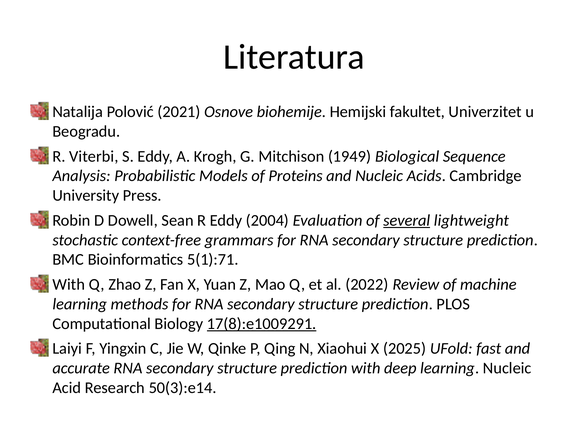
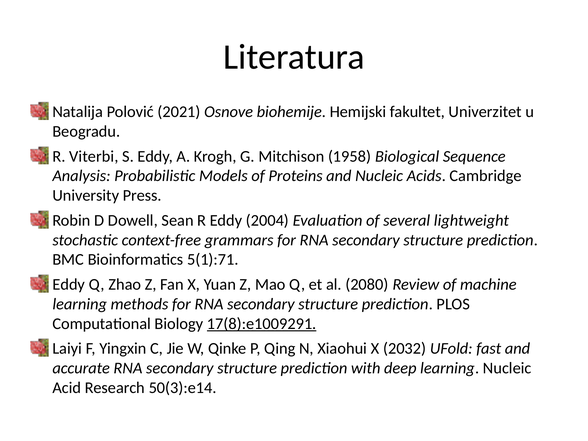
1949: 1949 -> 1958 (350, 156)
several underline: present -> none (407, 220)
With: With -> Eddy (69, 284)
2022: 2022 -> 2080 (367, 284)
2025: 2025 -> 2032 (405, 348)
